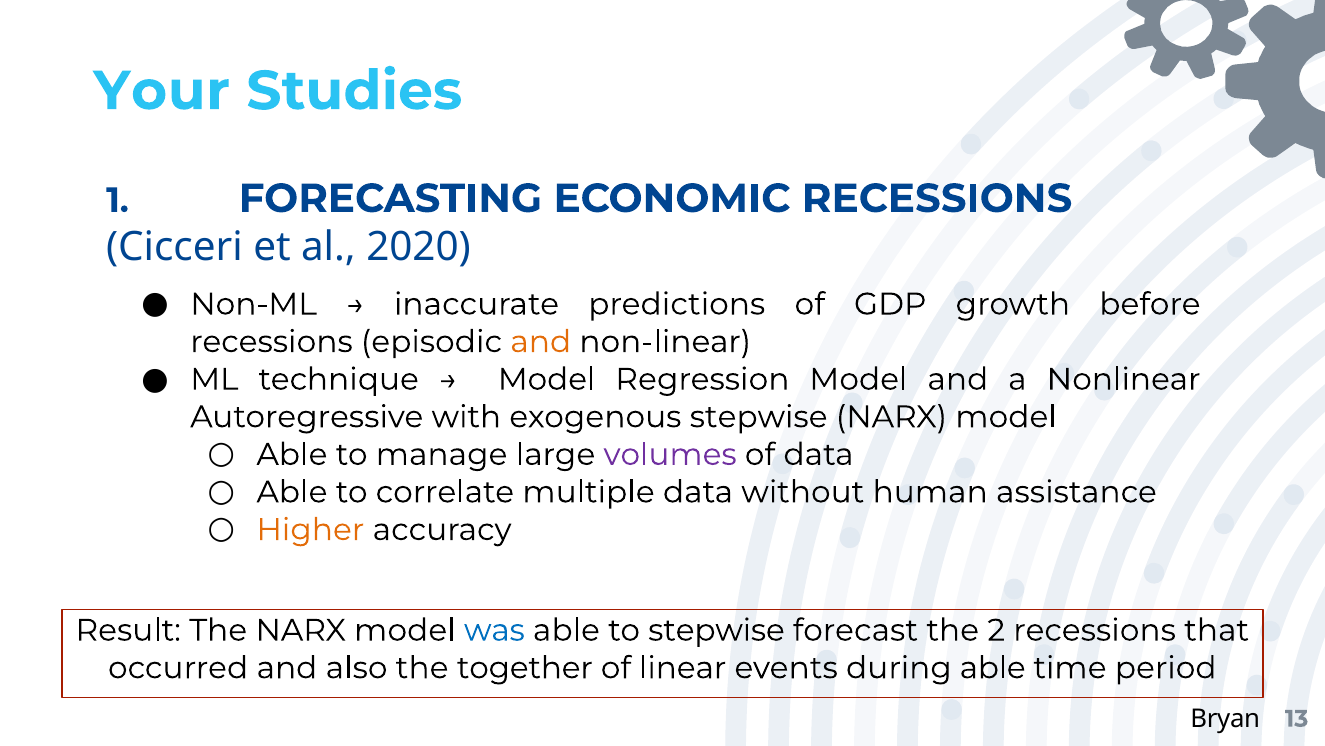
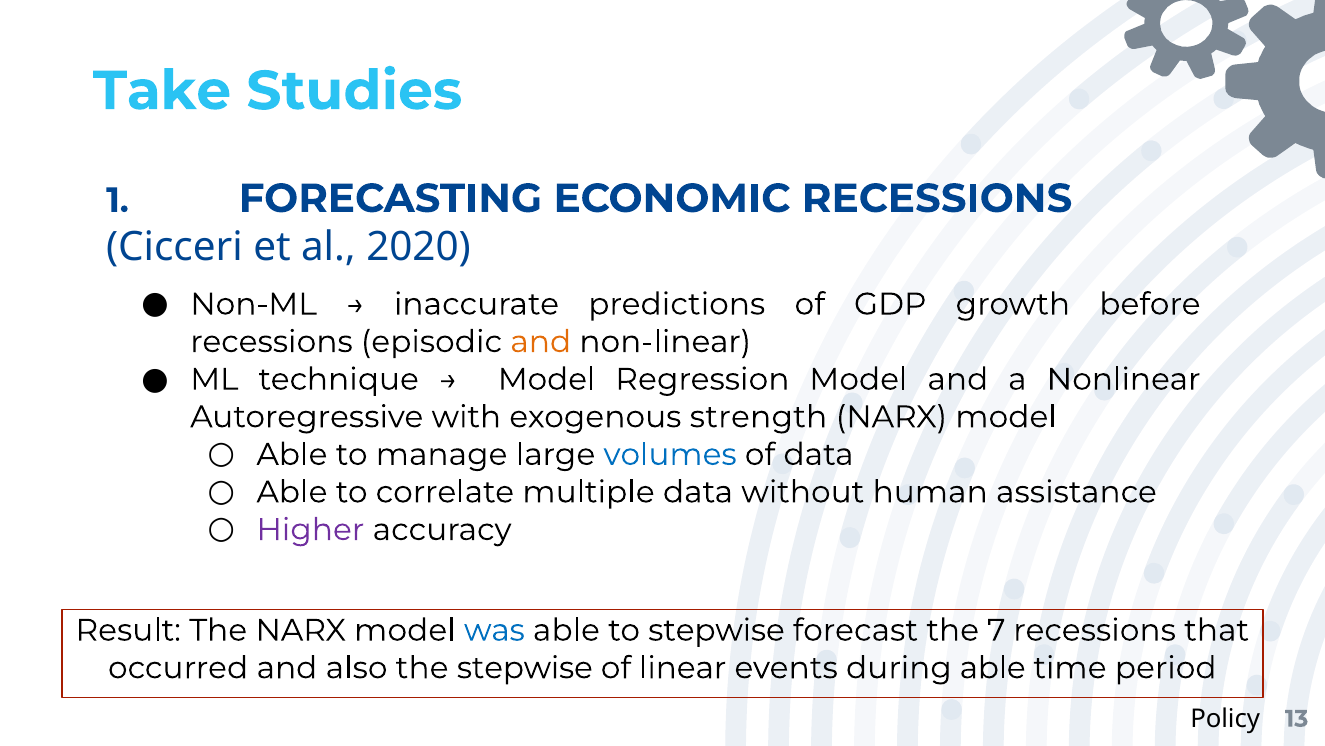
Your: Your -> Take (162, 91)
exogenous stepwise: stepwise -> strength (758, 417)
volumes colour: purple -> blue (670, 454)
Higher colour: orange -> purple (310, 529)
2: 2 -> 7 (996, 630)
the together: together -> stepwise (525, 667)
Bryan: Bryan -> Policy (1225, 718)
